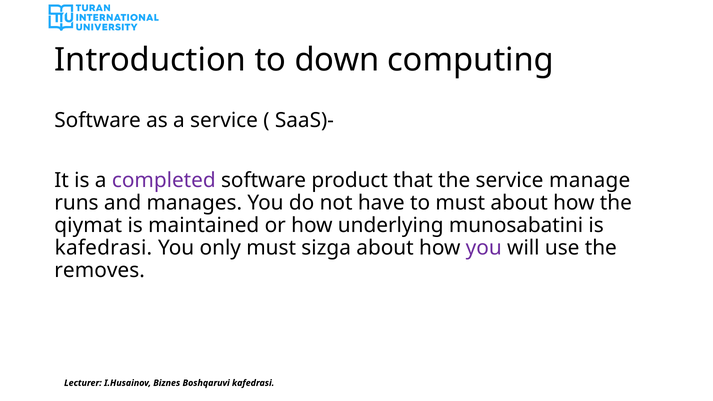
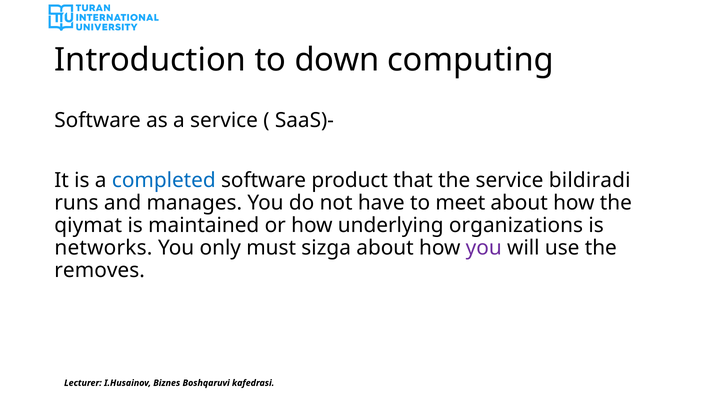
completed colour: purple -> blue (164, 180)
manage: manage -> bildiradi (590, 180)
to must: must -> meet (460, 203)
munosabatini: munosabatini -> organizations (516, 225)
kafedrasi: kafedrasi -> networks (103, 248)
